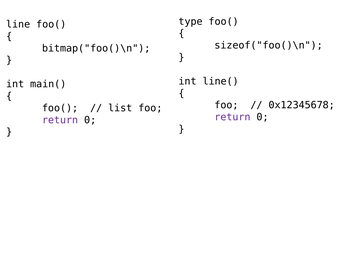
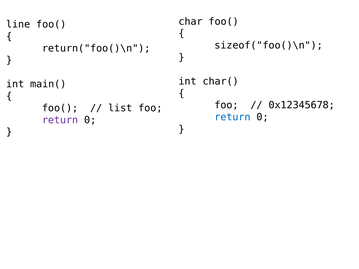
type: type -> char (191, 21)
bitmap("foo()\n: bitmap("foo()\n -> return("foo()\n (96, 48)
line(: line( -> char( (221, 81)
return colour: purple -> blue (232, 117)
